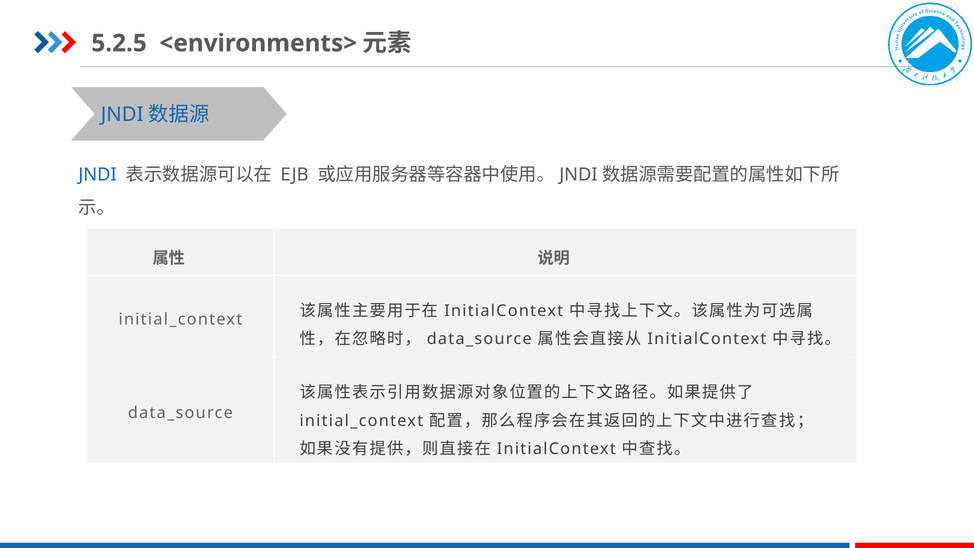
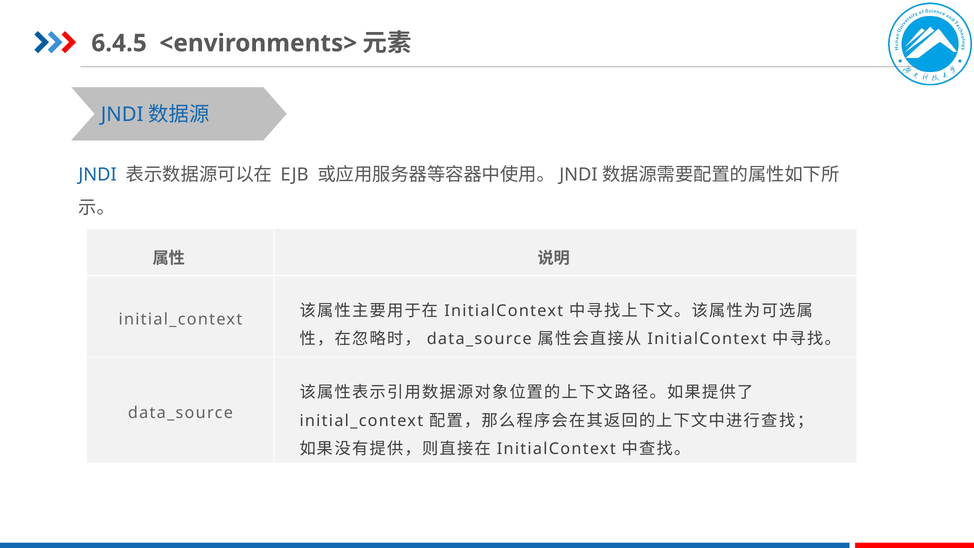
5.2.5: 5.2.5 -> 6.4.5 (119, 43)
